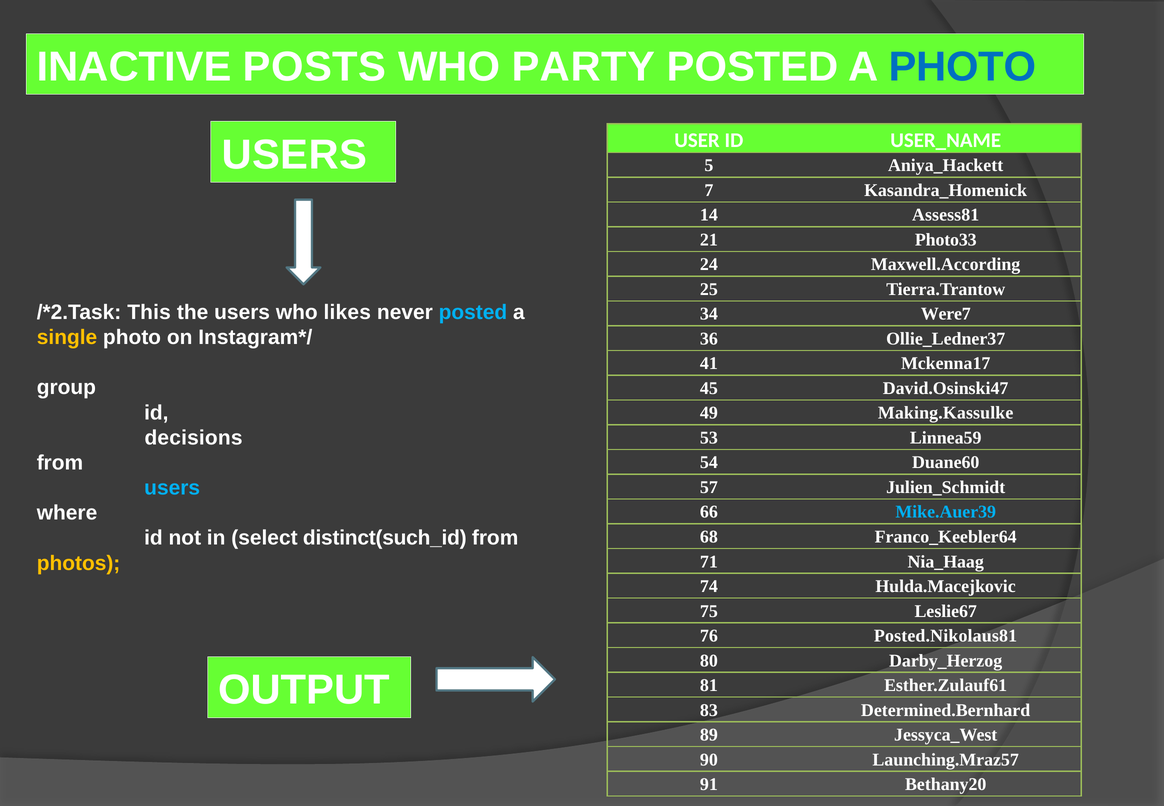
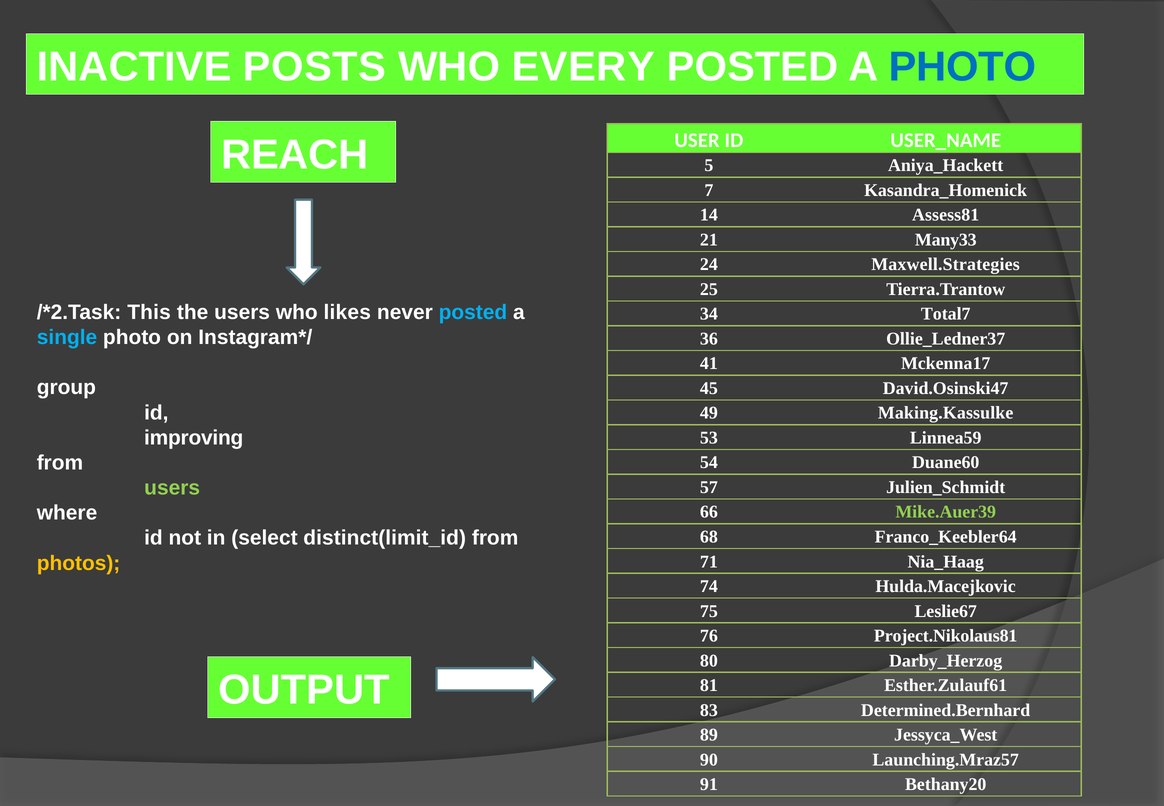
PARTY: PARTY -> EVERY (583, 67)
USERS: USERS -> REACH (295, 155)
Photo33: Photo33 -> Many33 (946, 240)
Maxwell.According: Maxwell.According -> Maxwell.Strategies (946, 265)
Were7: Were7 -> Total7 (946, 314)
single colour: yellow -> light blue (67, 337)
decisions: decisions -> improving (194, 438)
users colour: light blue -> light green (172, 488)
Mike.Auer39 colour: light blue -> light green (946, 512)
distinct(such_id: distinct(such_id -> distinct(limit_id (385, 538)
Posted.Nikolaus81: Posted.Nikolaus81 -> Project.Nikolaus81 (946, 636)
